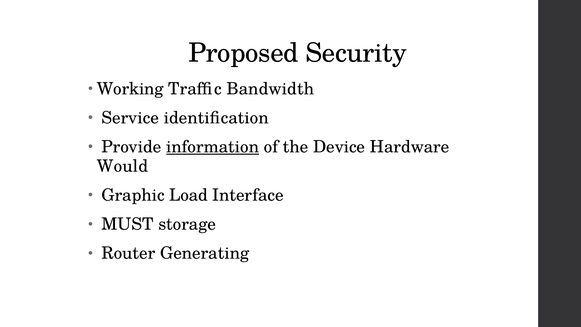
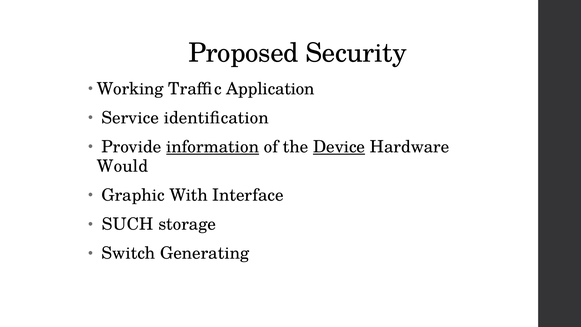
Bandwidth: Bandwidth -> Application (270, 89)
Device underline: none -> present (339, 147)
Load: Load -> With (189, 195)
MUST: MUST -> SUCH (128, 224)
Router: Router -> Switch (128, 253)
